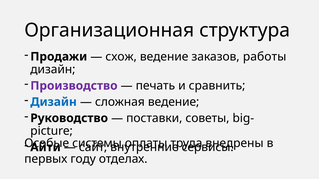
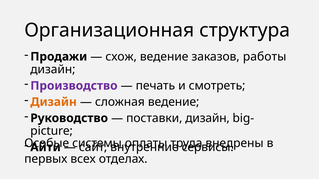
сравнить: сравнить -> смотреть (217, 86)
Дизайн colour: blue -> orange (54, 102)
поставки советы: советы -> дизайн (207, 118)
году: году -> всех (83, 159)
